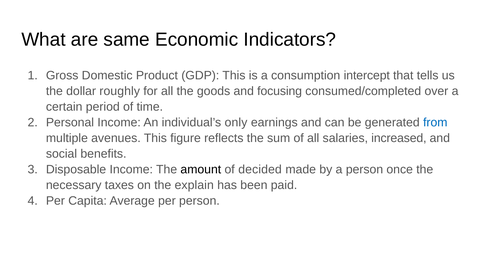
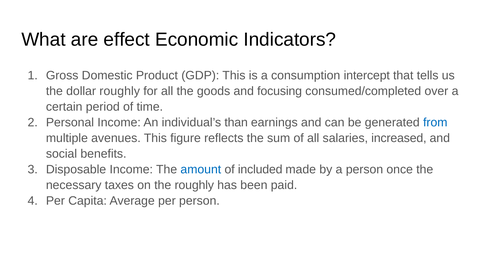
same: same -> effect (127, 40)
only: only -> than (236, 123)
amount colour: black -> blue (201, 170)
decided: decided -> included (260, 170)
the explain: explain -> roughly (194, 185)
